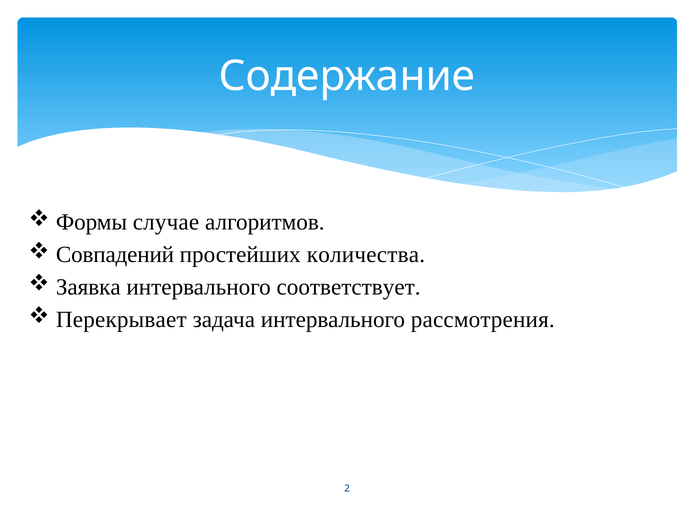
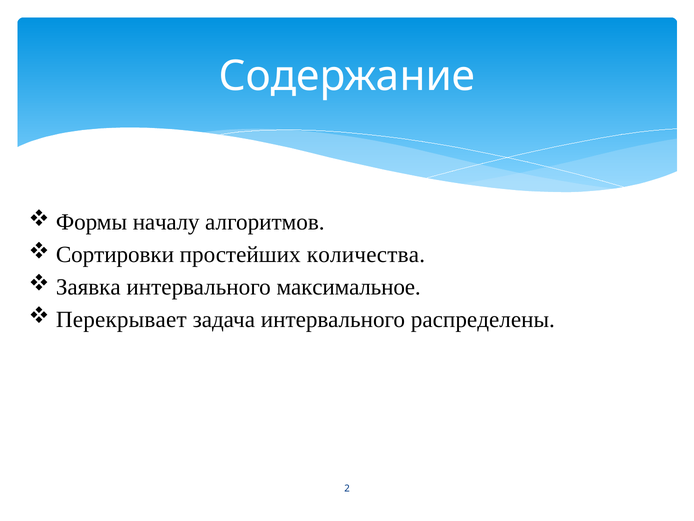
случае: случае -> началу (166, 222)
Совпадений: Совпадений -> Сортировки (115, 254)
соответствует: соответствует -> максимальное (349, 287)
рассмотрения: рассмотрения -> распределены (483, 319)
